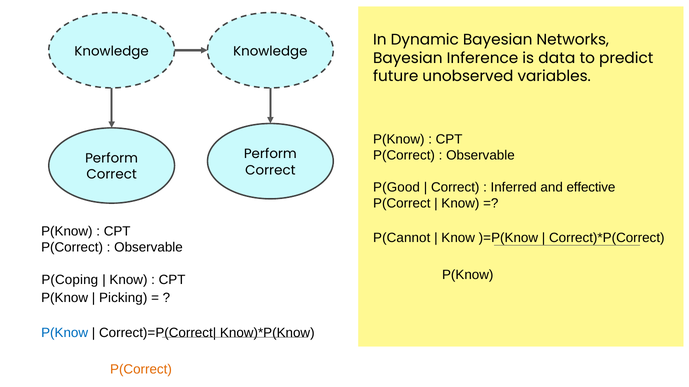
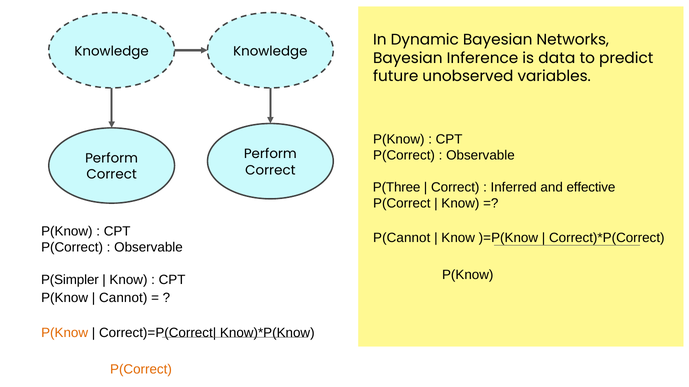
P(Good: P(Good -> P(Three (397, 188)
P(Coping: P(Coping -> P(Simpler (70, 280)
Picking: Picking -> Cannot (123, 299)
P(Know colour: blue -> orange (65, 333)
